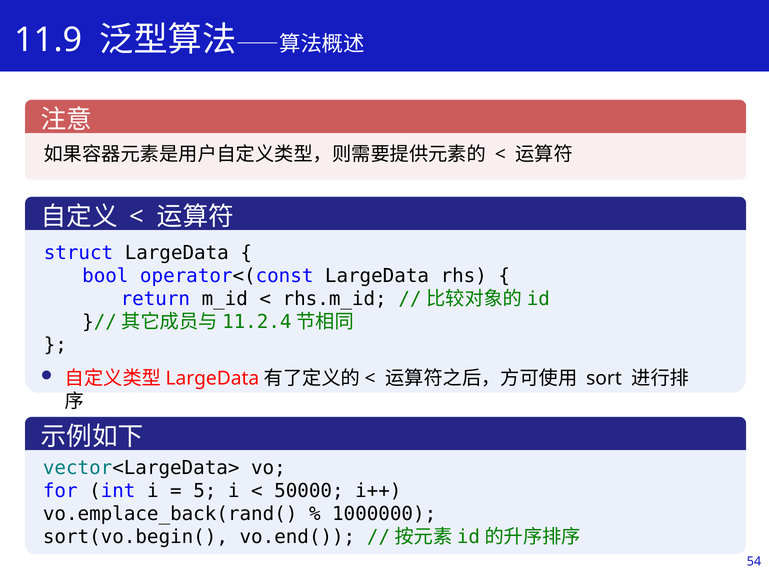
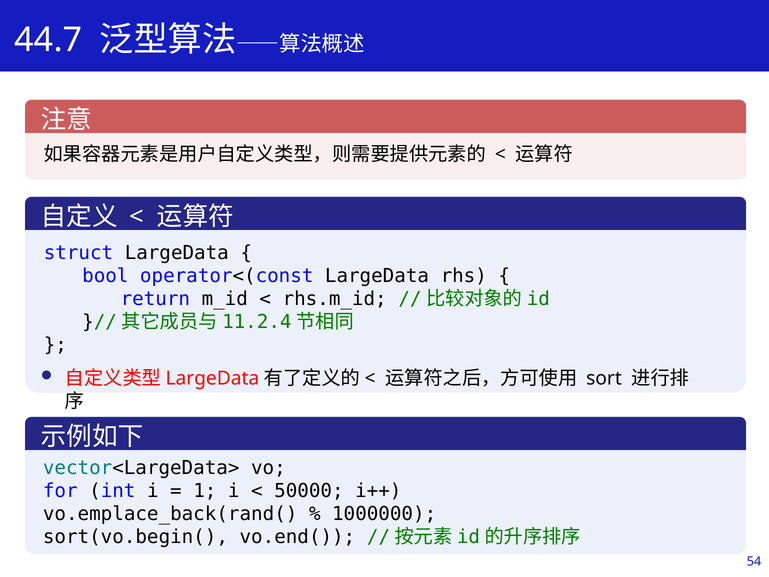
11.9: 11.9 -> 44.7 (48, 40)
5: 5 -> 1 (205, 491)
